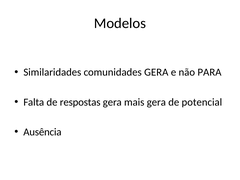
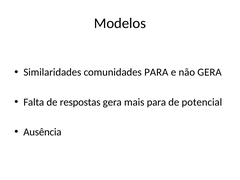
comunidades GERA: GERA -> PARA (156, 72)
não PARA: PARA -> GERA (209, 72)
mais gera: gera -> para (156, 102)
